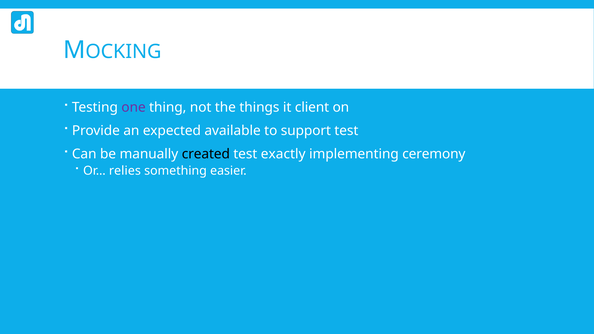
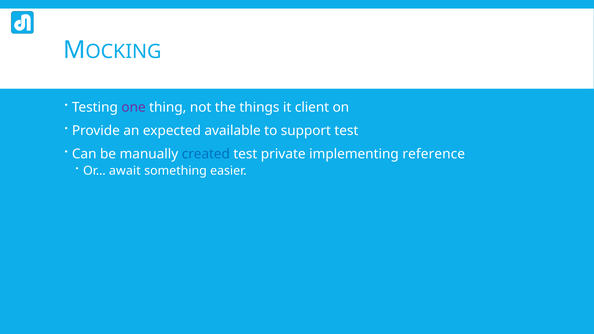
created colour: black -> blue (206, 154)
exactly: exactly -> private (283, 154)
ceremony: ceremony -> reference (434, 154)
relies: relies -> await (125, 171)
